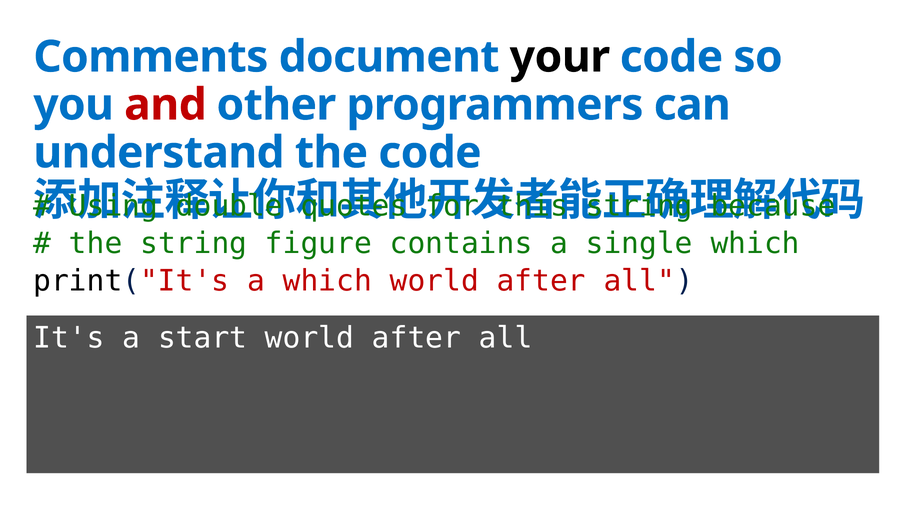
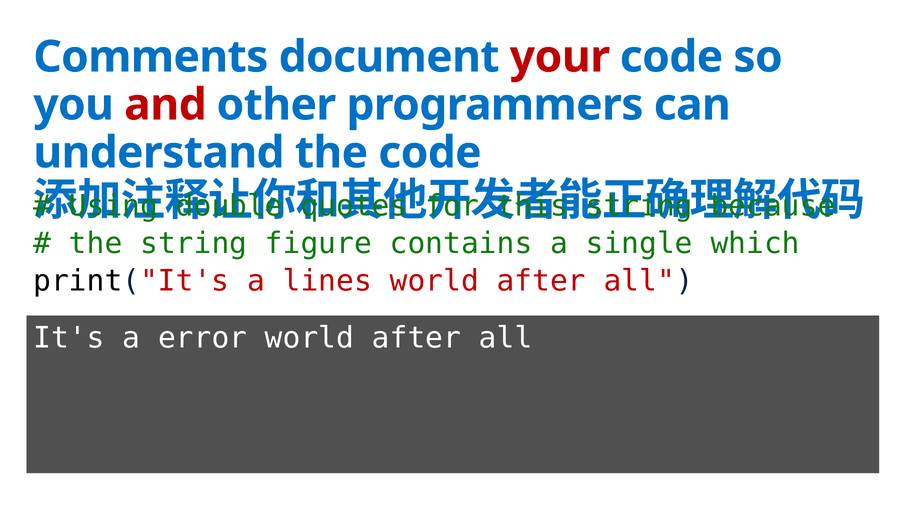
your colour: black -> red (560, 57)
a which: which -> lines (327, 281)
start: start -> error (203, 338)
